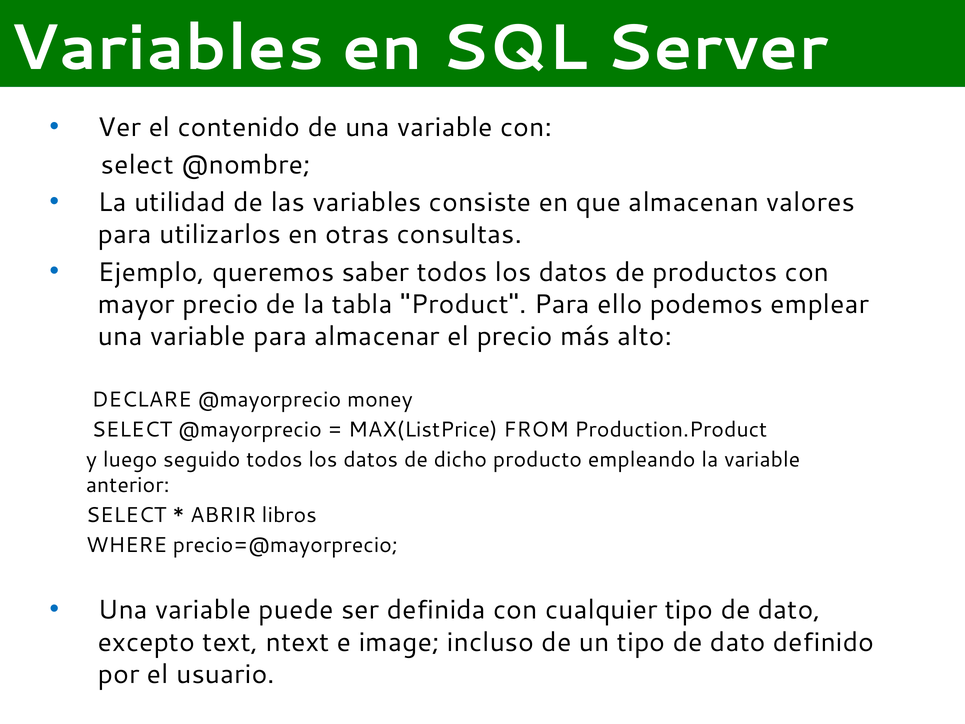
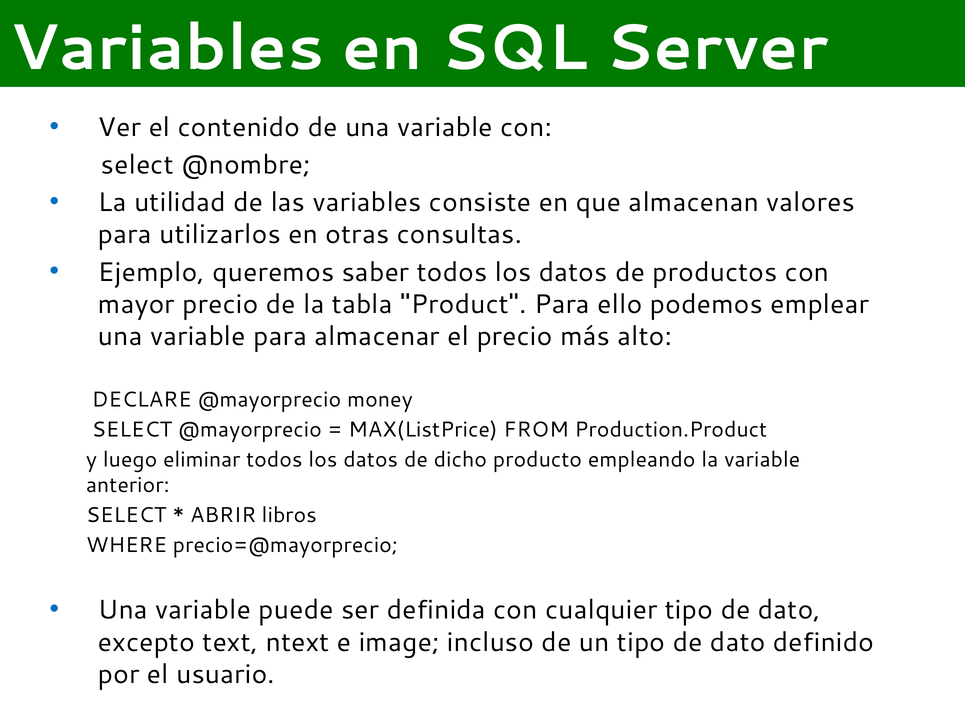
seguido: seguido -> eliminar (202, 459)
